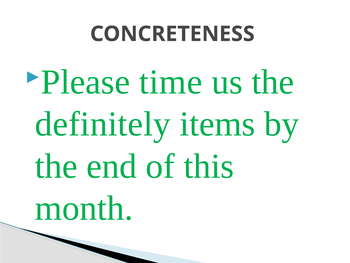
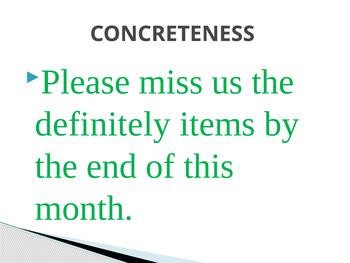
time: time -> miss (171, 82)
